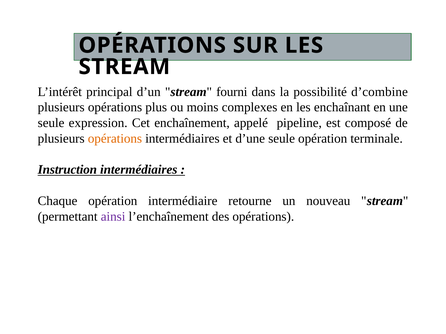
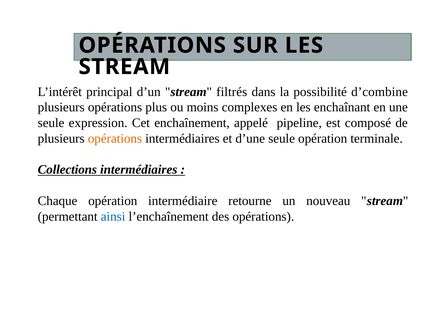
fourni: fourni -> filtrés (232, 92)
Instruction: Instruction -> Collections (67, 170)
ainsi colour: purple -> blue (113, 217)
